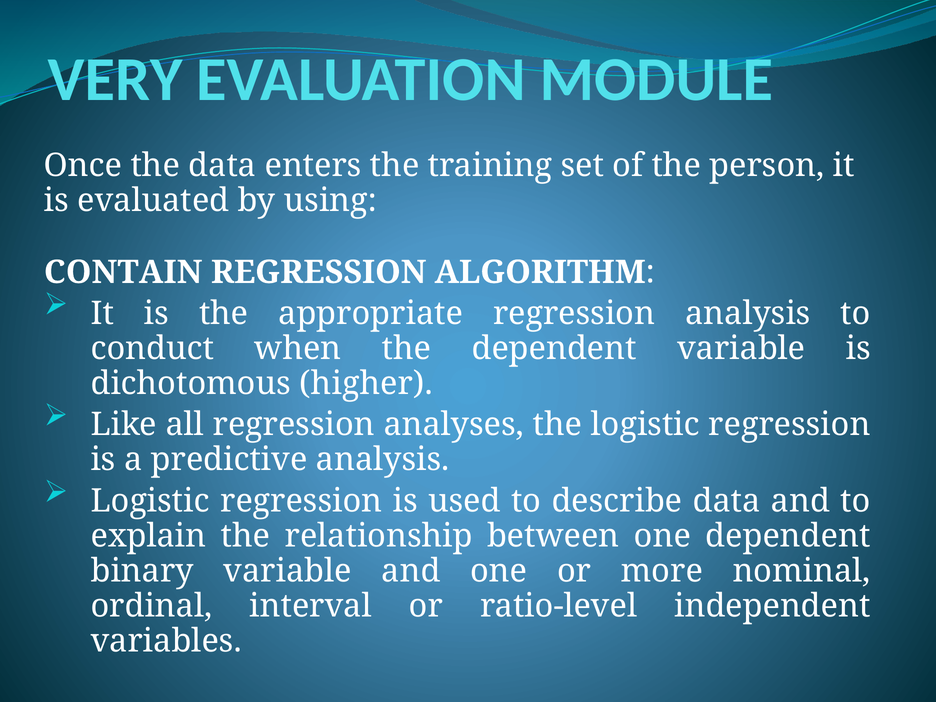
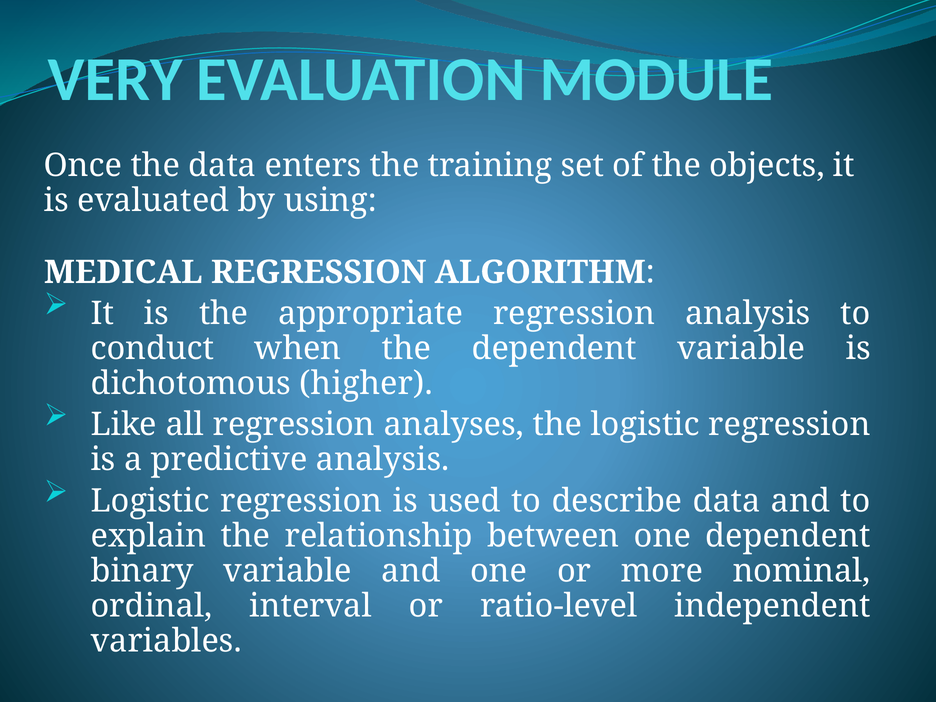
person: person -> objects (767, 165)
CONTAIN: CONTAIN -> MEDICAL (123, 272)
